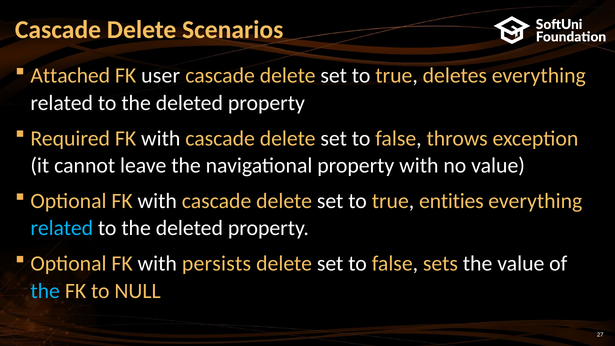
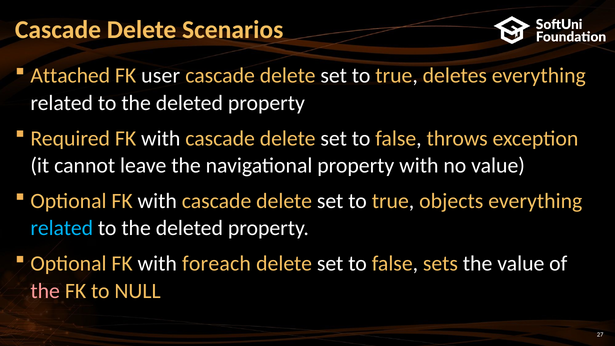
entities: entities -> objects (451, 201)
persists: persists -> foreach (216, 263)
the colour: light blue -> pink (45, 291)
